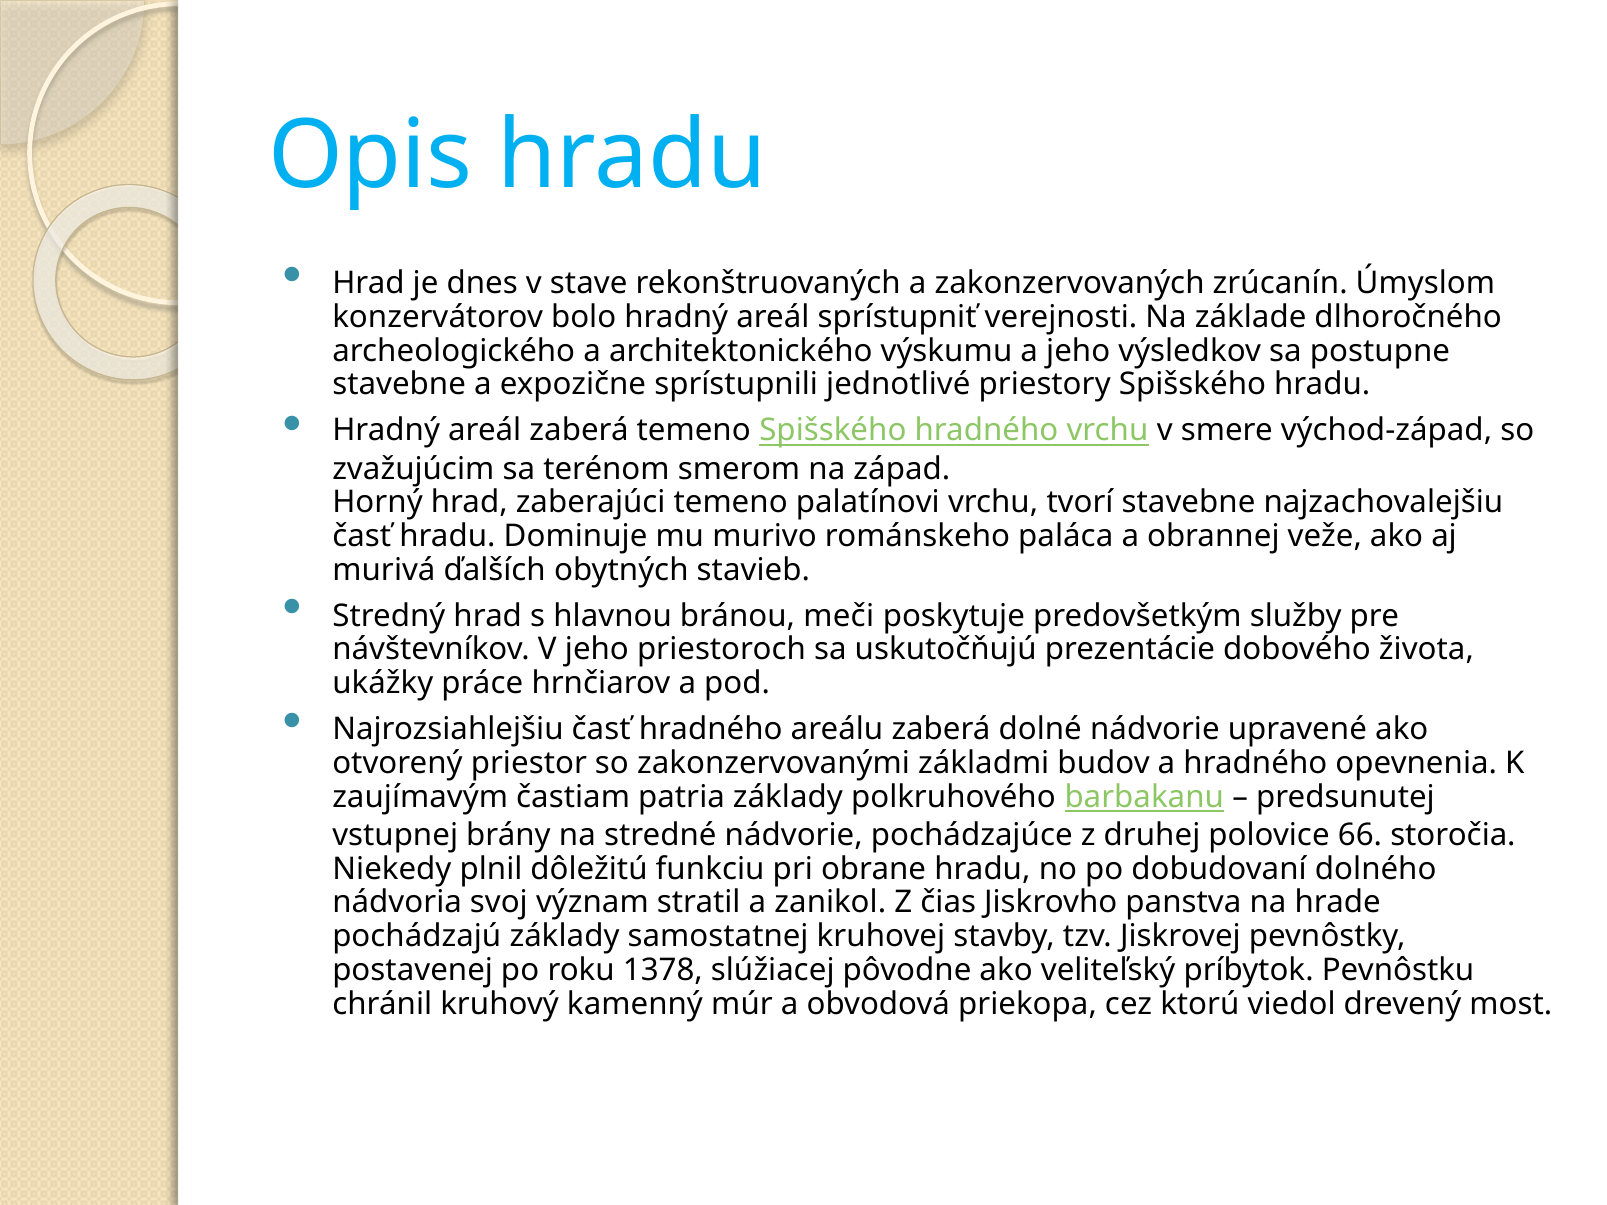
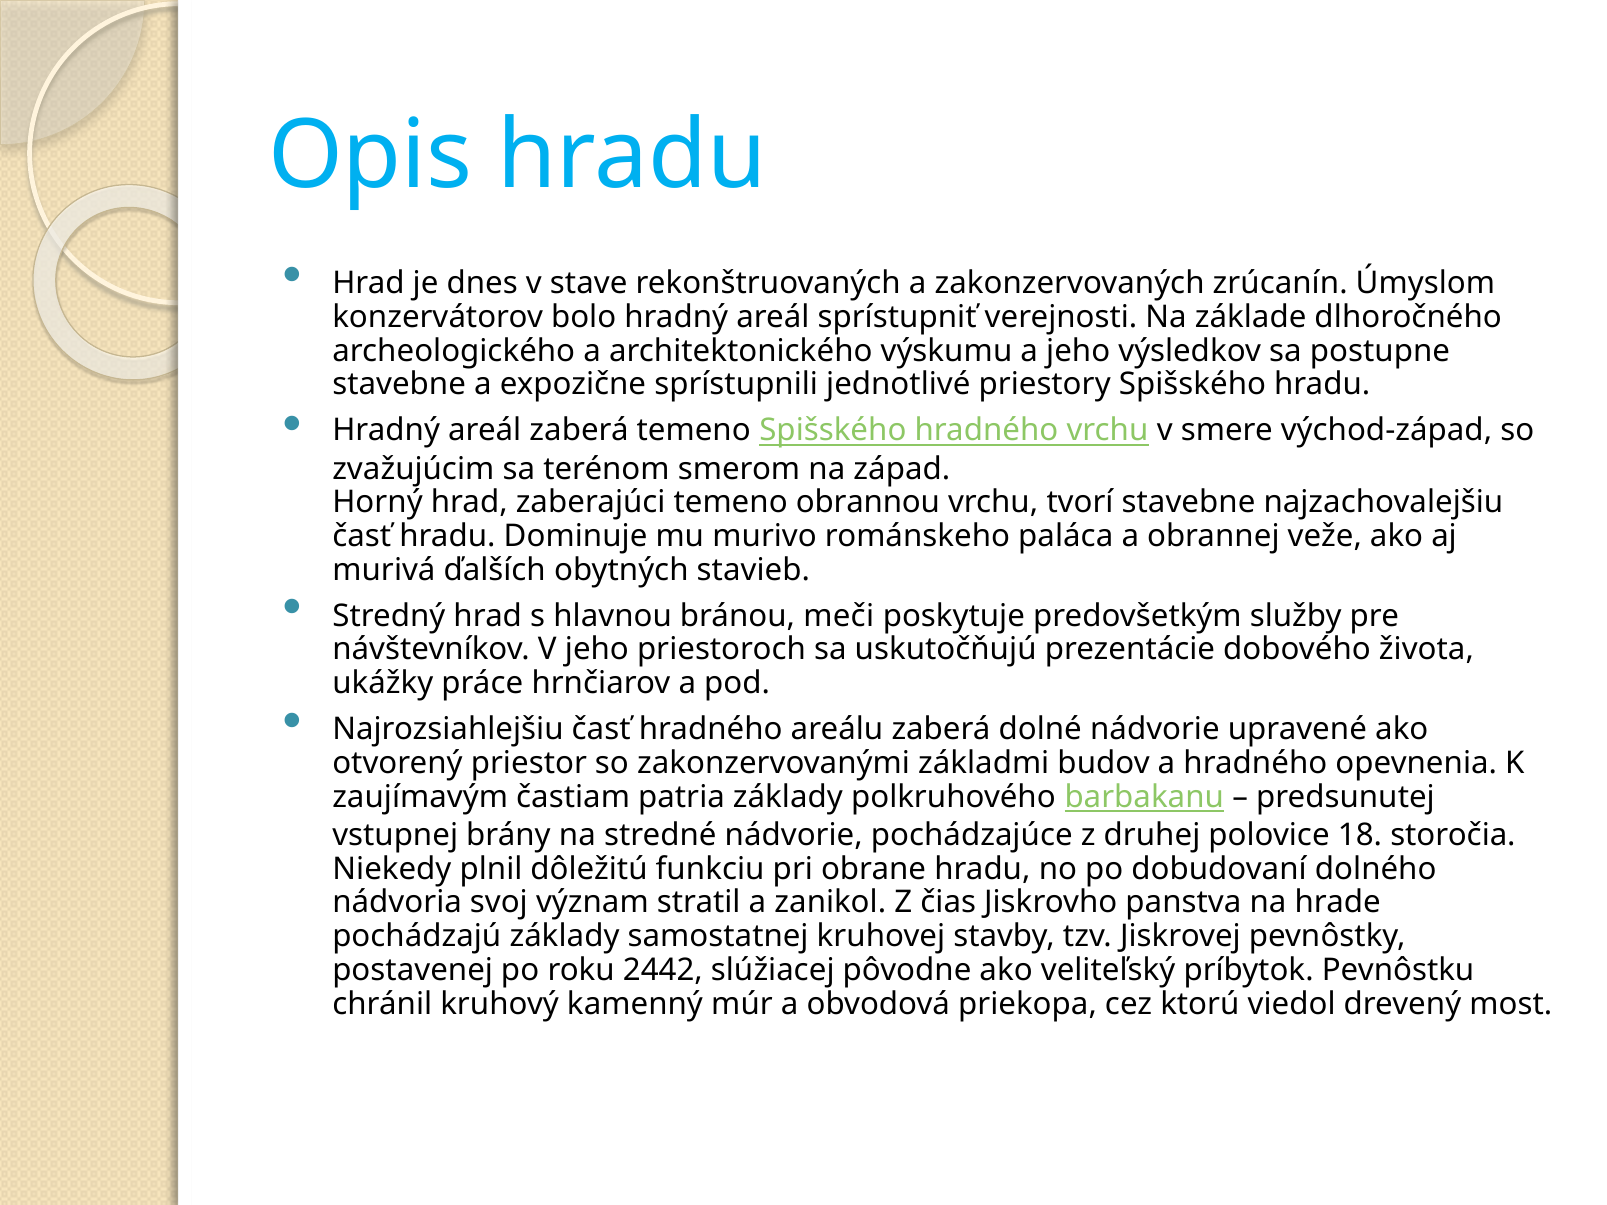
palatínovi: palatínovi -> obrannou (868, 503)
66: 66 -> 18 (1360, 835)
1378: 1378 -> 2442 (663, 970)
